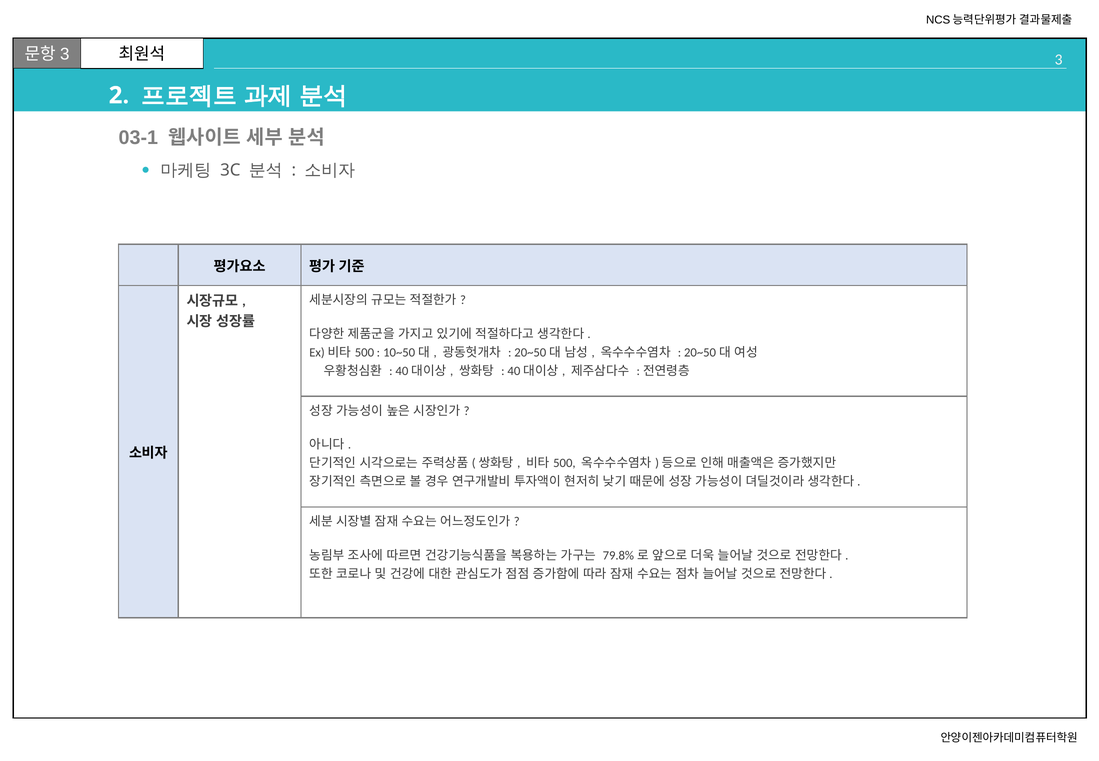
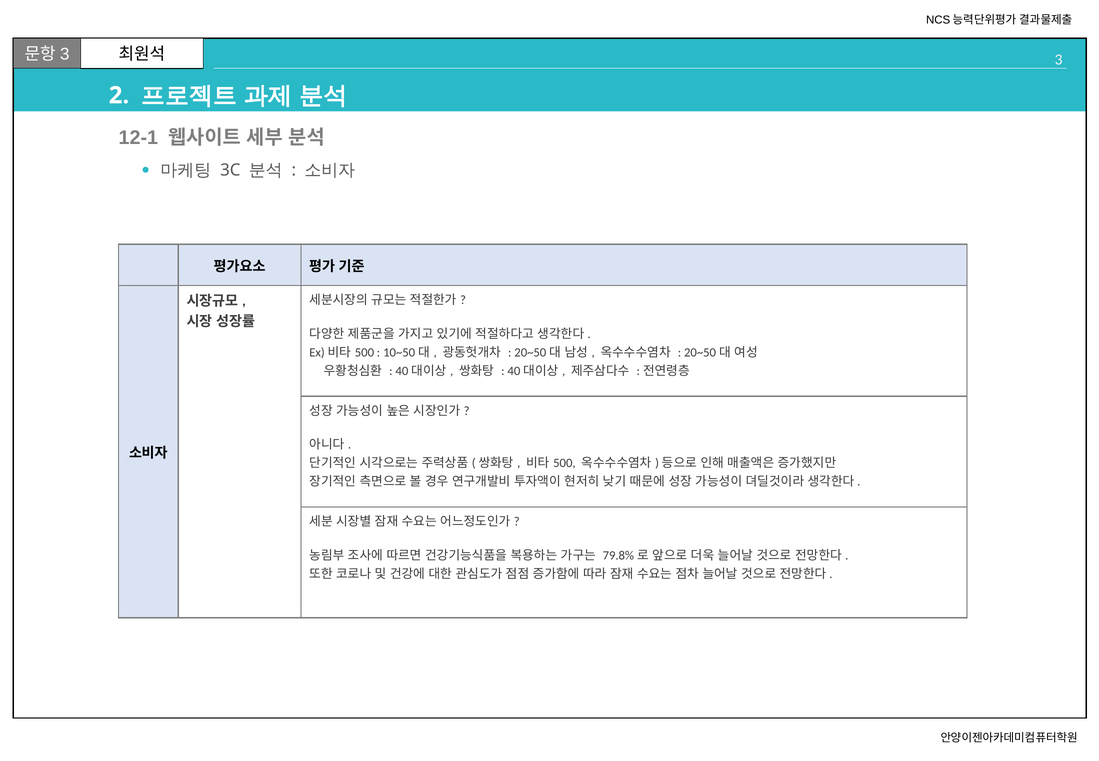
03-1: 03-1 -> 12-1 (138, 138)
